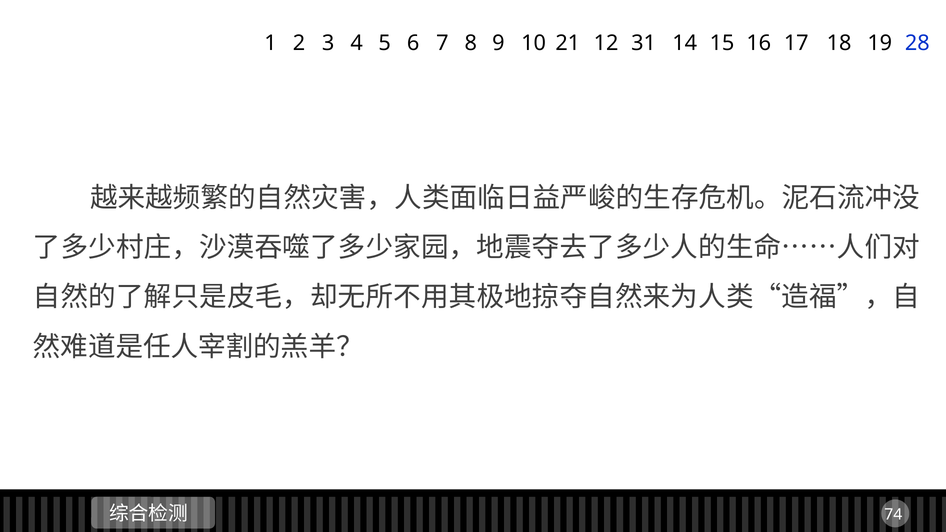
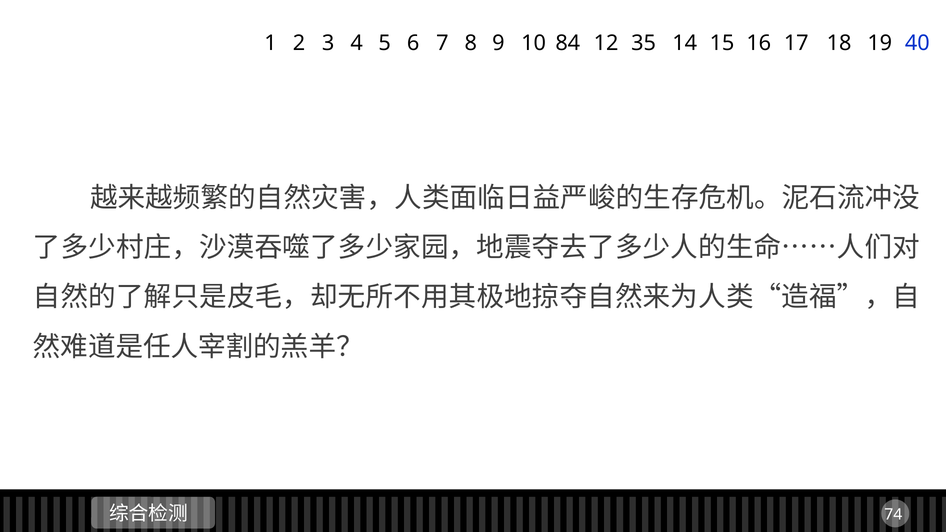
21: 21 -> 84 (568, 43)
31: 31 -> 35 (644, 43)
28: 28 -> 40 (917, 43)
